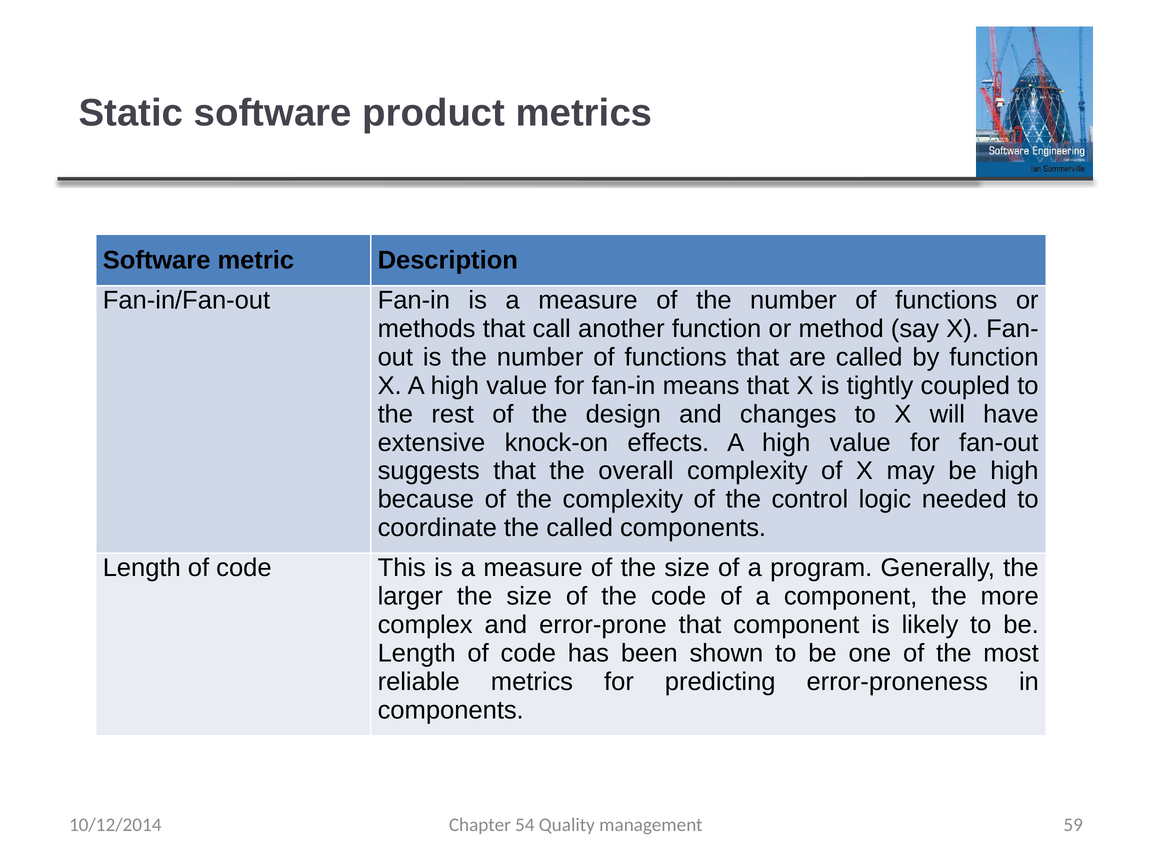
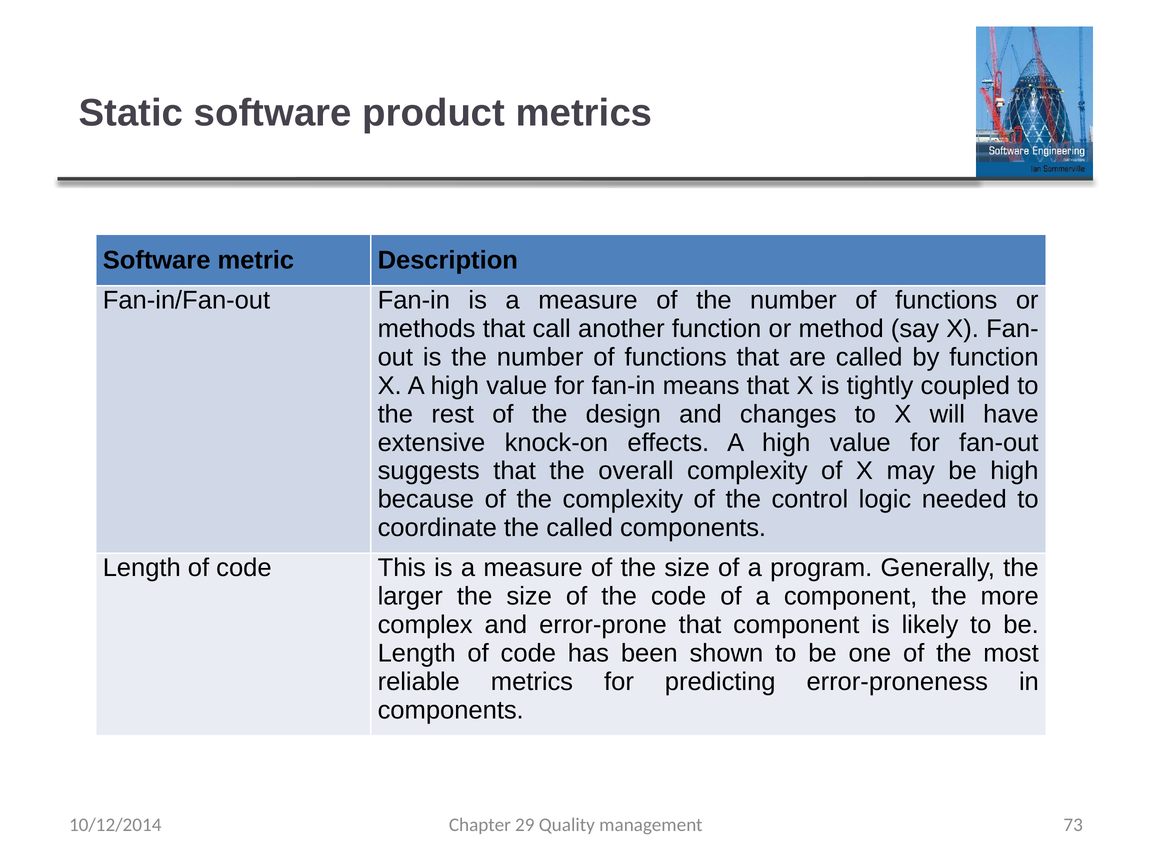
54: 54 -> 29 (525, 825)
59: 59 -> 73 (1073, 825)
